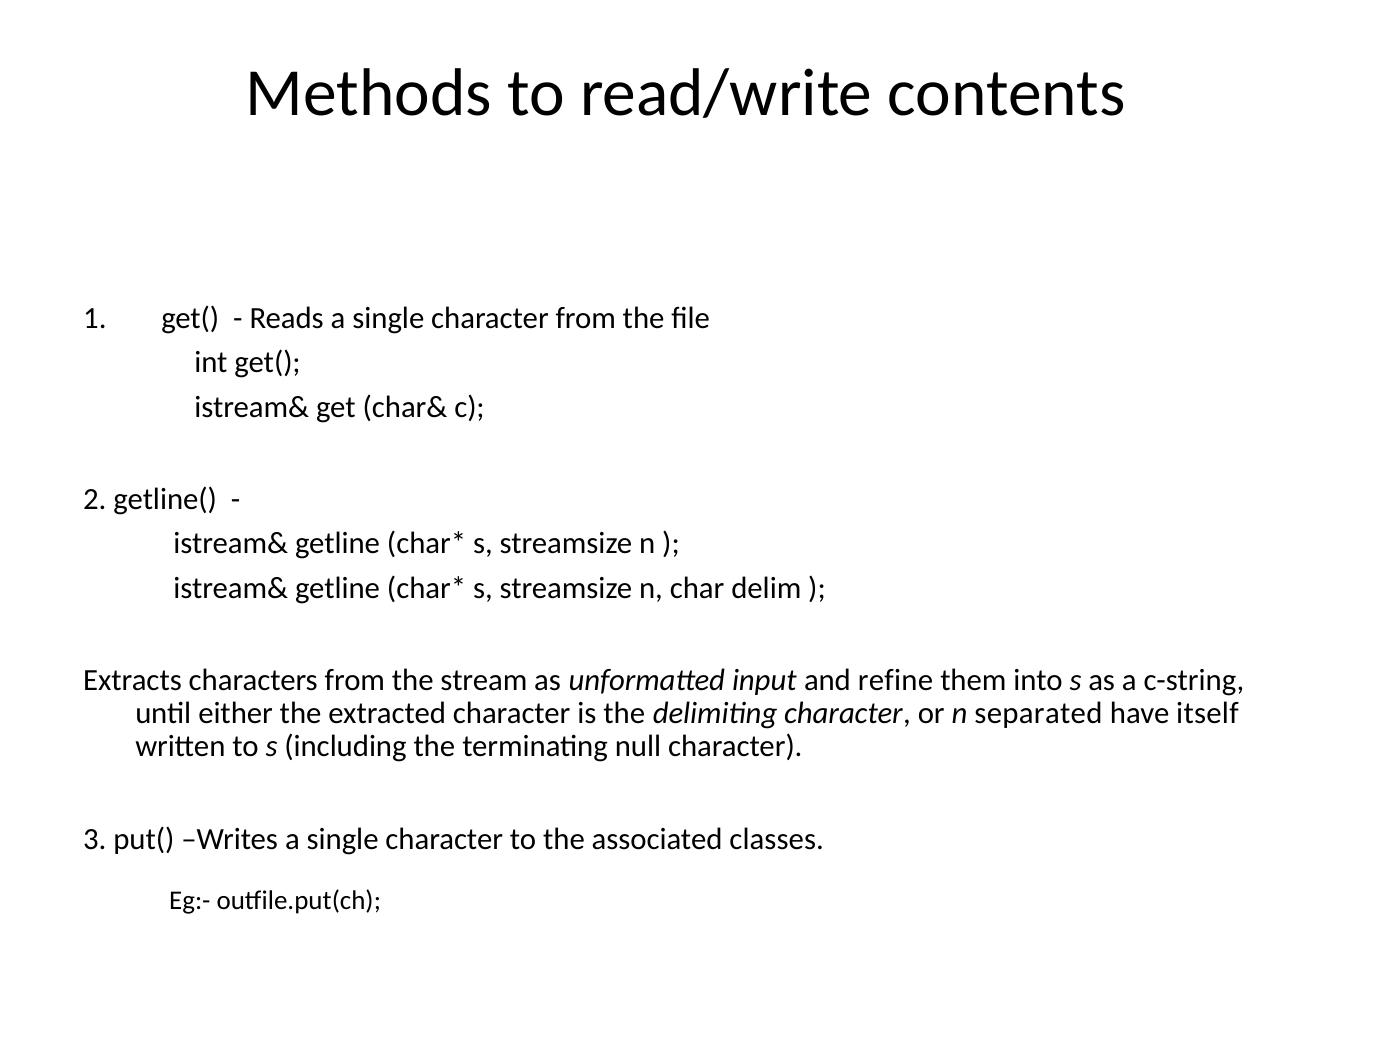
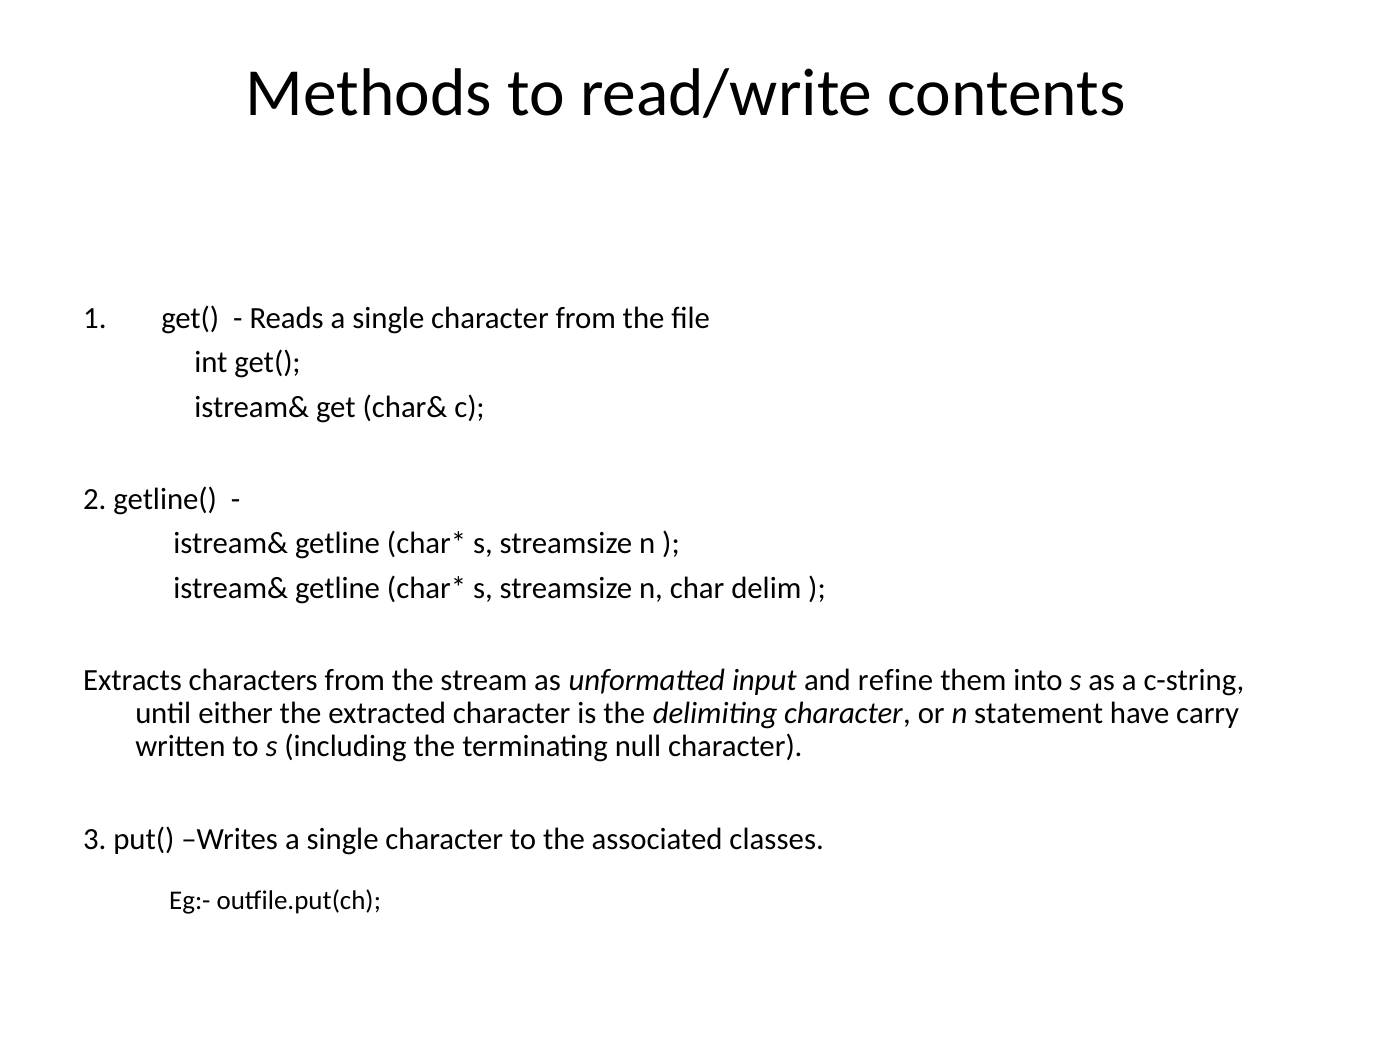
separated: separated -> statement (1039, 714)
itself: itself -> carry (1208, 714)
